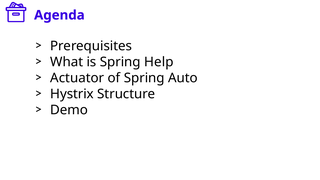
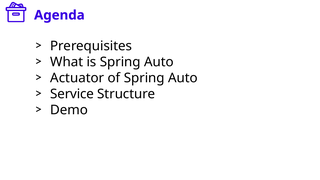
is Spring Help: Help -> Auto (159, 62)
Hystrix: Hystrix -> Service (72, 94)
